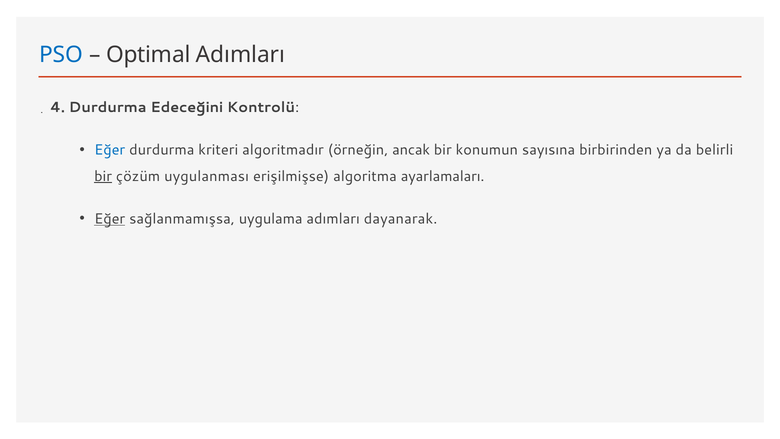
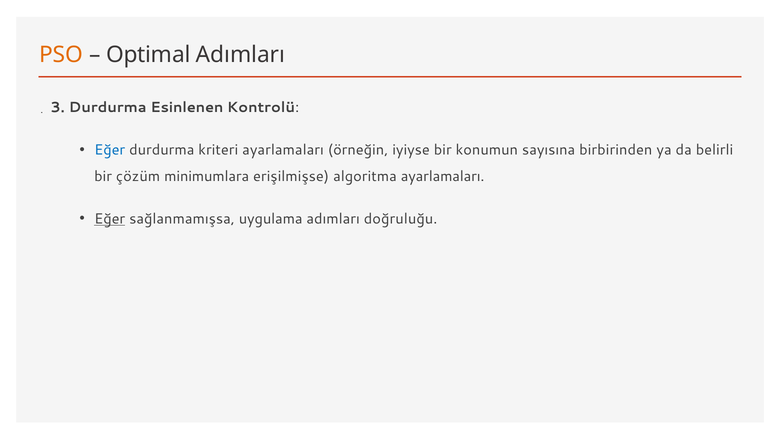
PSO colour: blue -> orange (61, 55)
4: 4 -> 3 (58, 107)
Edeceğini: Edeceğini -> Esinlenen (187, 107)
kriteri algoritmadır: algoritmadır -> ayarlamaları (283, 150)
ancak: ancak -> iyiyse (411, 150)
bir underline: present -> none (103, 176)
uygulanması: uygulanması -> minimumlara (207, 176)
dayanarak: dayanarak -> doğruluğu (401, 219)
